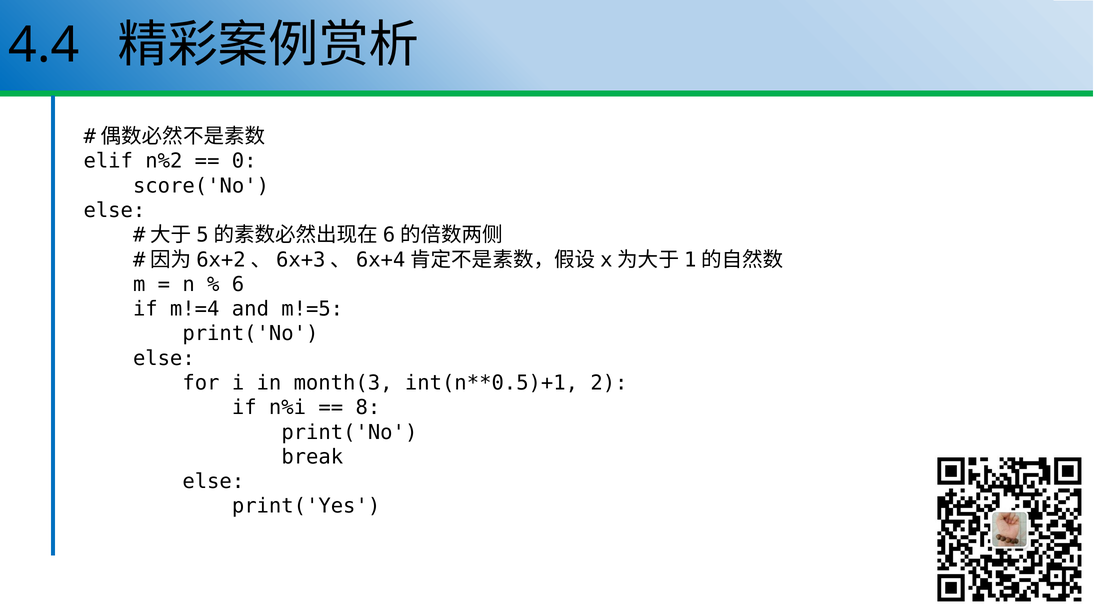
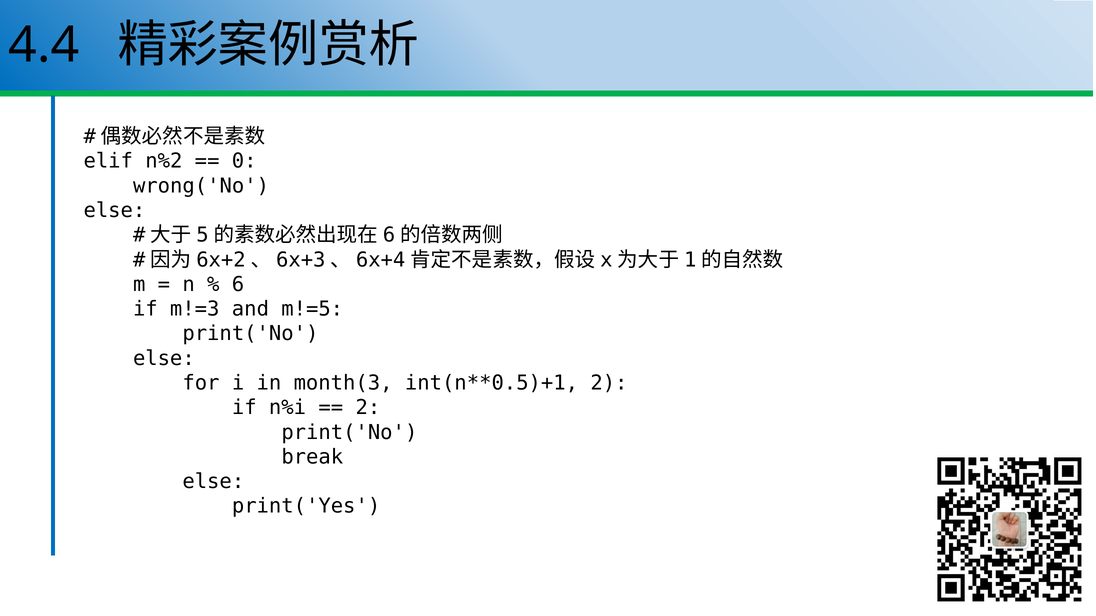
score('No: score('No -> wrong('No (201, 186)
m!=4: m!=4 -> m!=3 (195, 309)
8: 8 -> 2 (368, 408)
